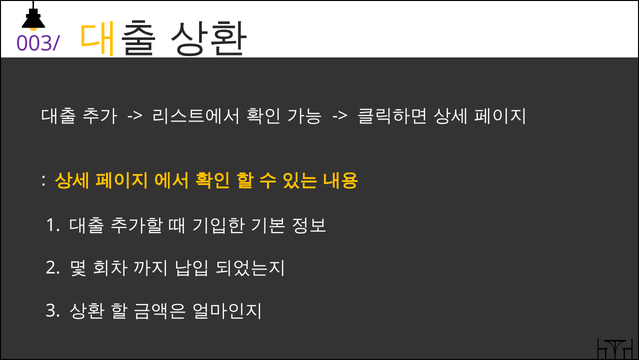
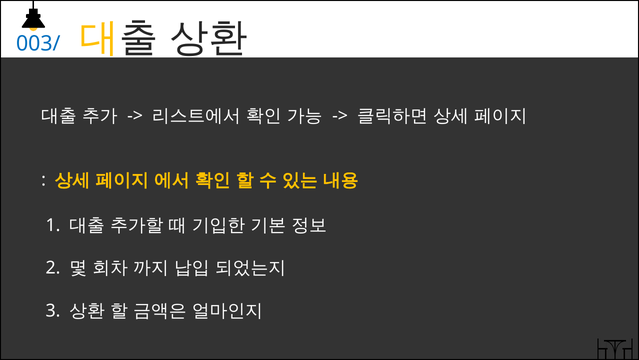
003/ colour: purple -> blue (38, 44)
